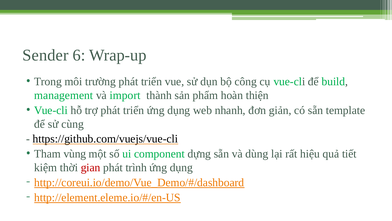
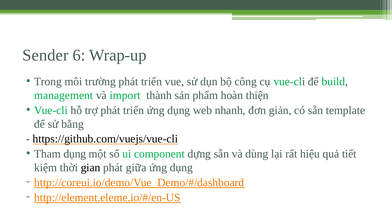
cùng: cùng -> bằng (73, 124)
Tham vùng: vùng -> dụng (75, 154)
gian colour: red -> black (91, 167)
trình: trình -> giữa (136, 167)
